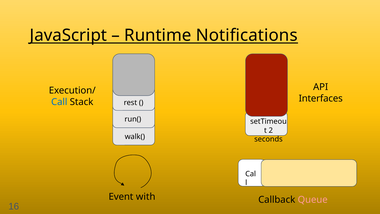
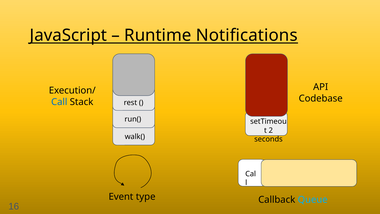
Interfaces: Interfaces -> Codebase (321, 98)
with: with -> type (146, 197)
Queue colour: pink -> light blue (313, 200)
